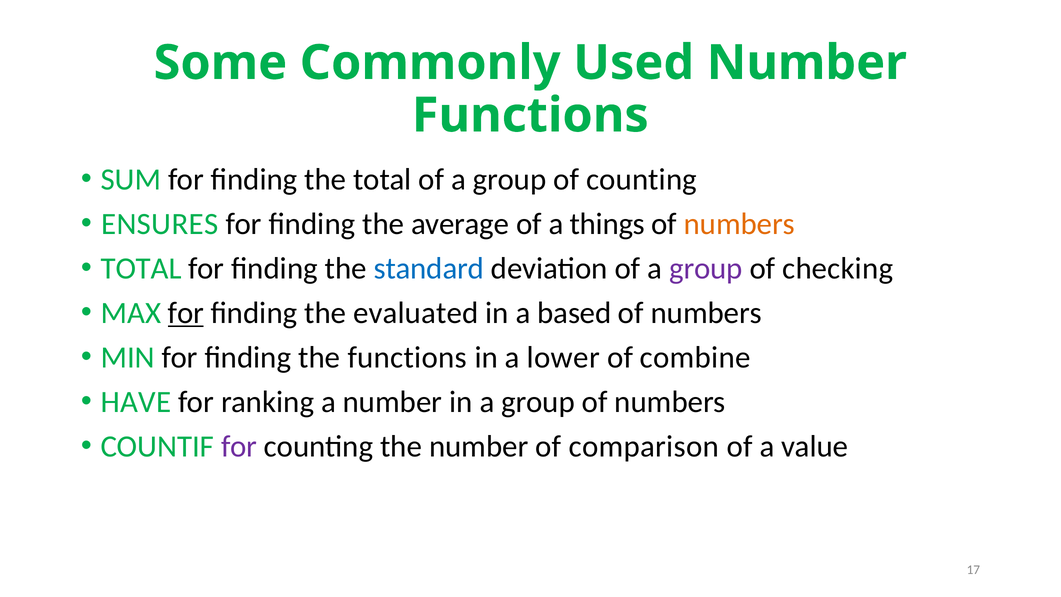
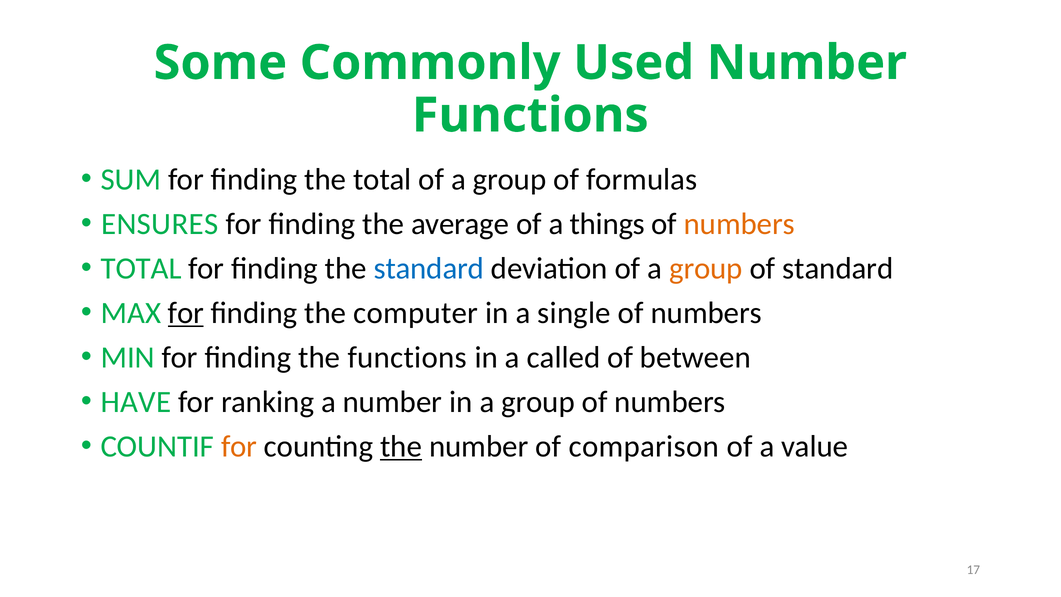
of counting: counting -> formulas (642, 179)
group colour: purple -> orange (706, 268)
of checking: checking -> standard (838, 268)
evaluated: evaluated -> computer (416, 313)
based: based -> single (574, 313)
lower: lower -> called (564, 357)
combine: combine -> between (695, 357)
for colour: purple -> orange (239, 446)
the underline: none -> present (401, 446)
